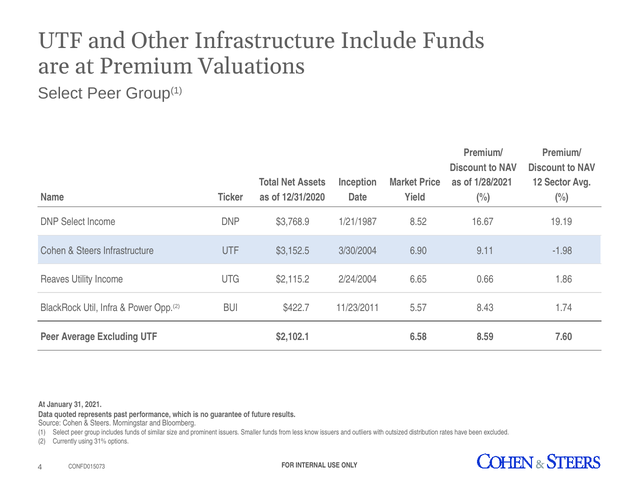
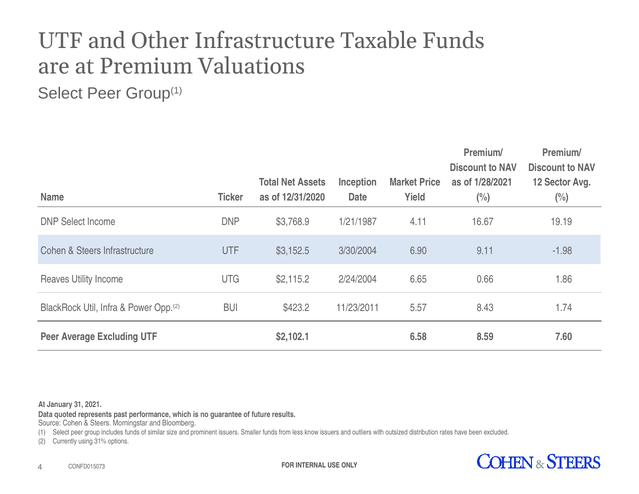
Include: Include -> Taxable (379, 41)
8.52: 8.52 -> 4.11 (418, 222)
$422.7: $422.7 -> $423.2 (296, 308)
